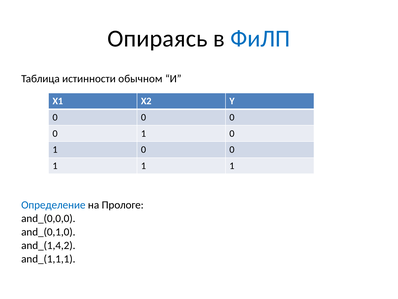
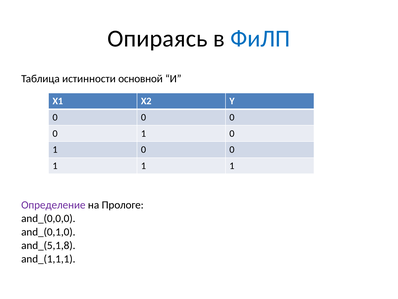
обычном: обычном -> основной (140, 79)
Определение colour: blue -> purple (53, 205)
and_(1,4,2: and_(1,4,2 -> and_(5,1,8 (48, 245)
